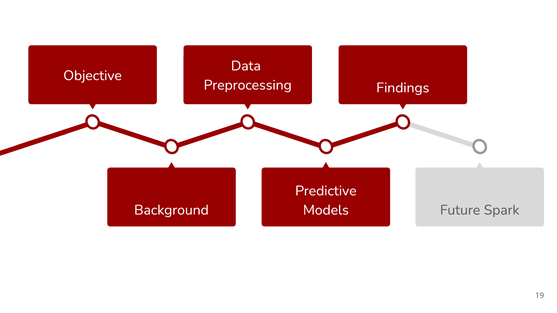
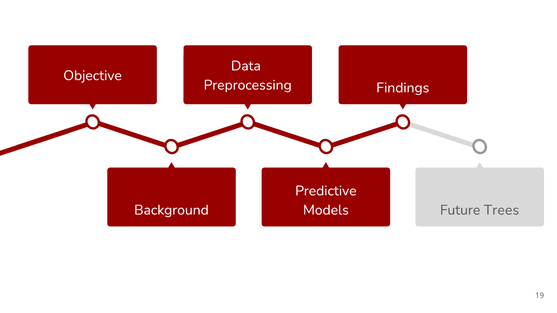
Spark: Spark -> Trees (501, 210)
